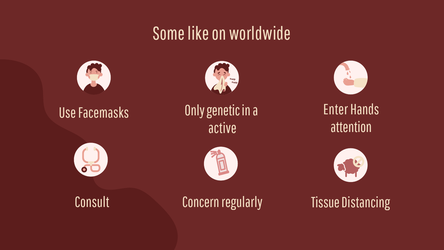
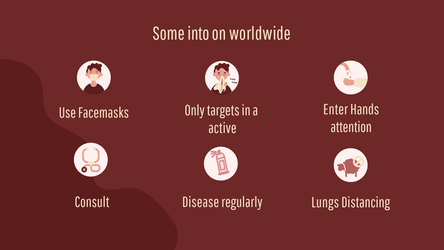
like: like -> into (198, 34)
genetic: genetic -> targets (223, 110)
Concern: Concern -> Disease (201, 202)
Tissue: Tissue -> Lungs (325, 202)
